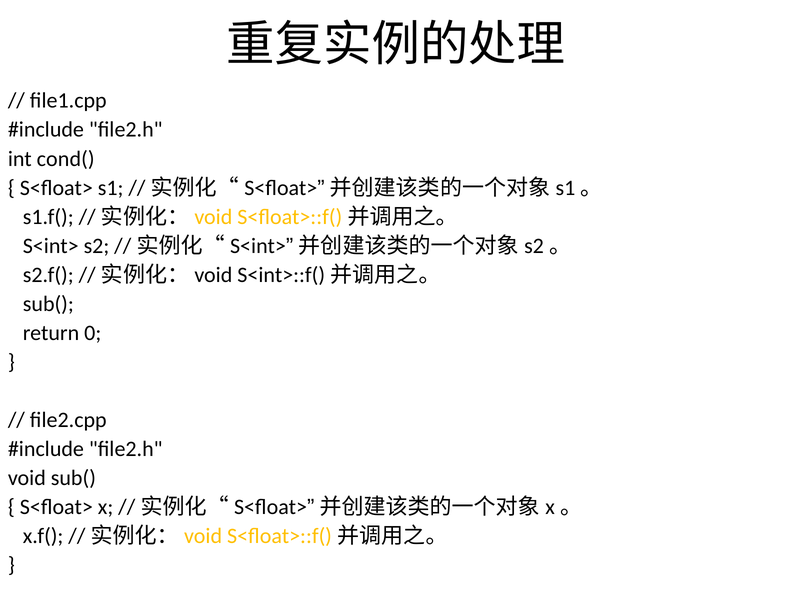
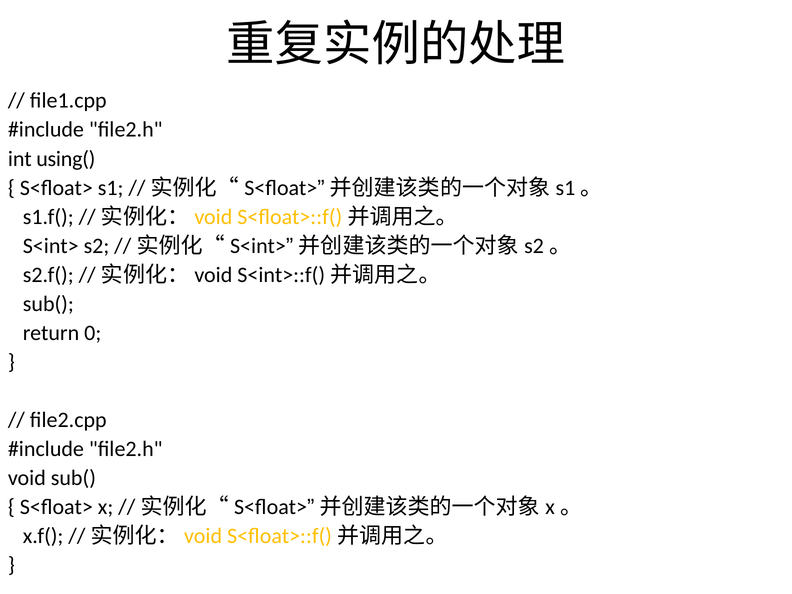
cond(: cond( -> using( (66, 159)
